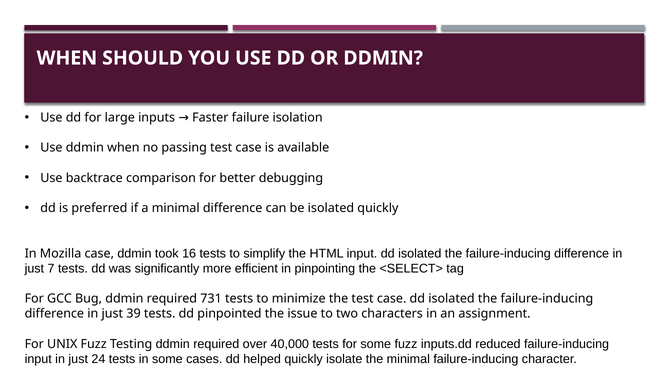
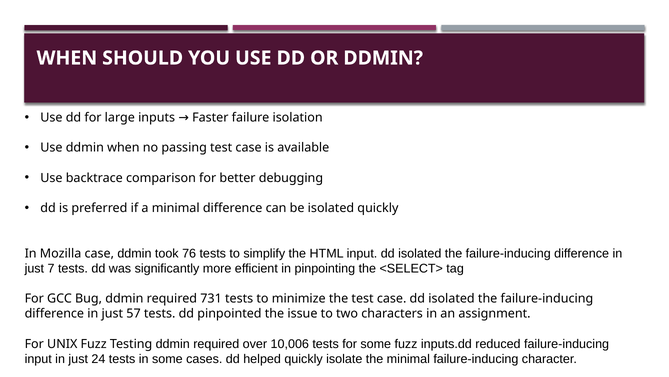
16: 16 -> 76 (189, 253)
39: 39 -> 57 (134, 313)
40,000: 40,000 -> 10,006 (290, 343)
